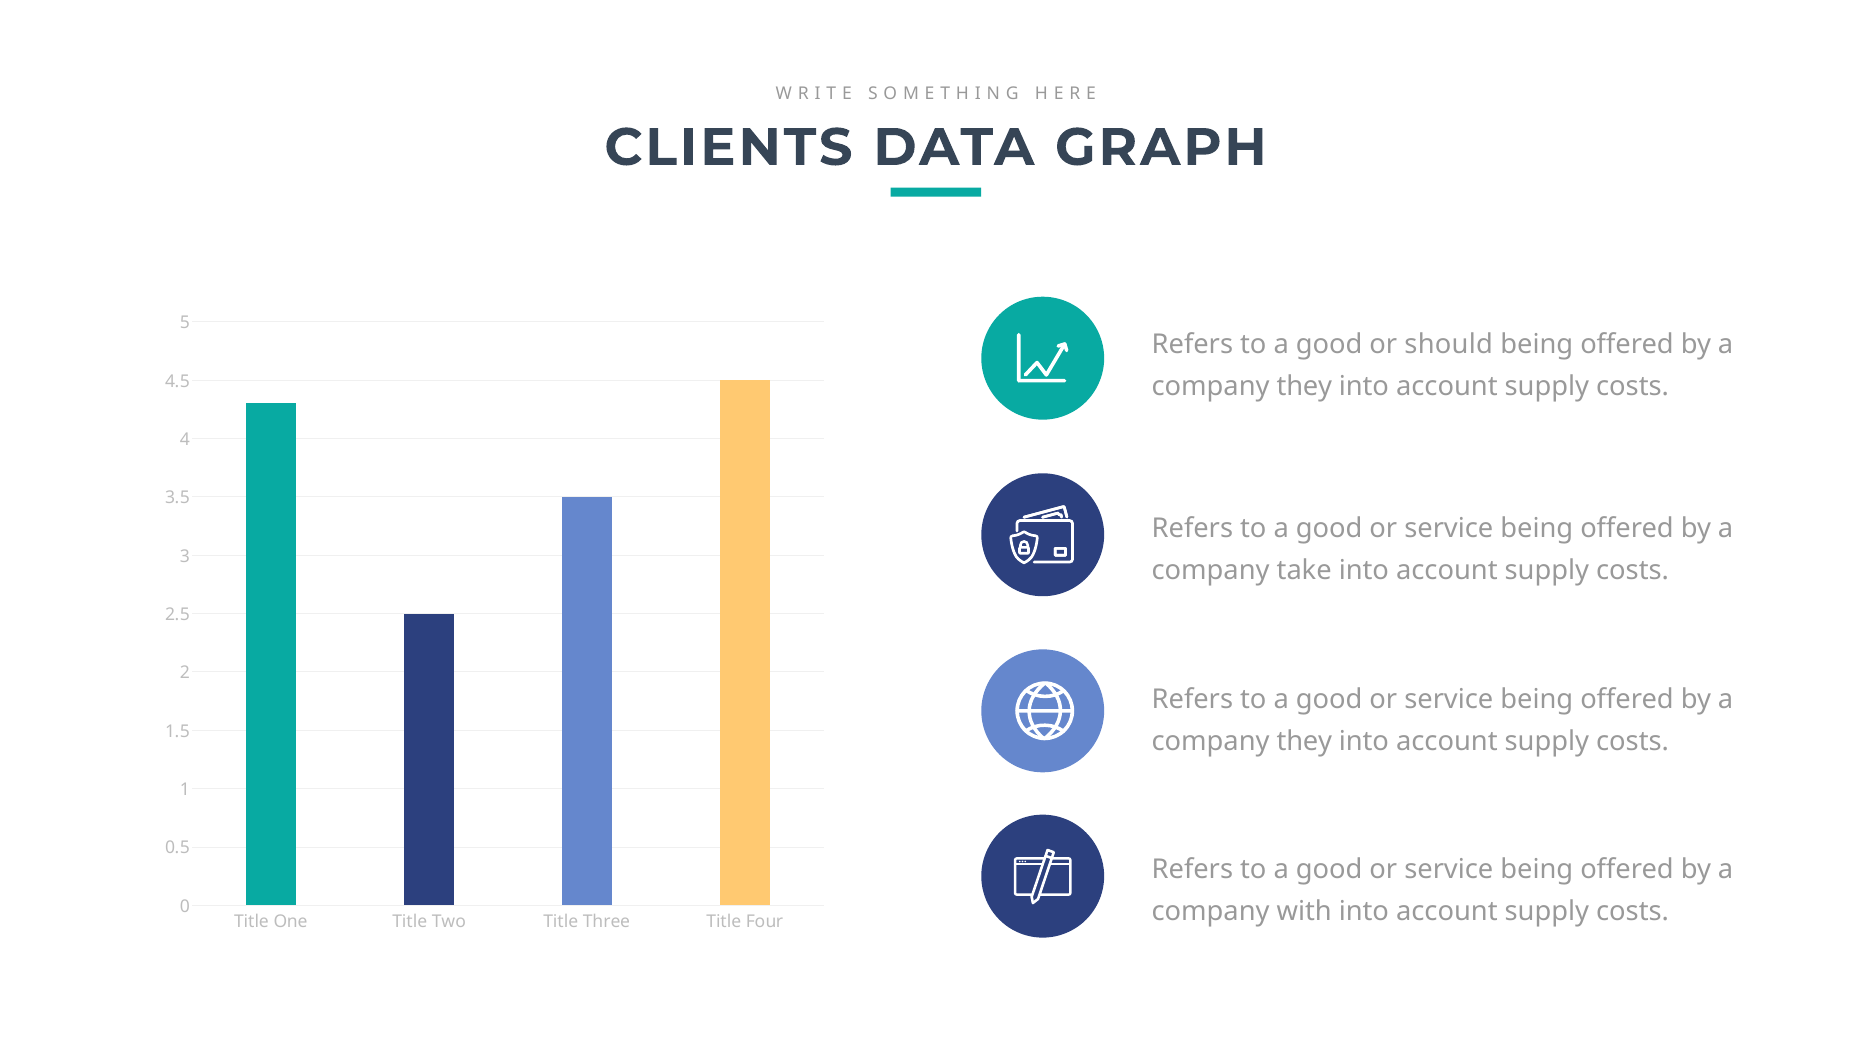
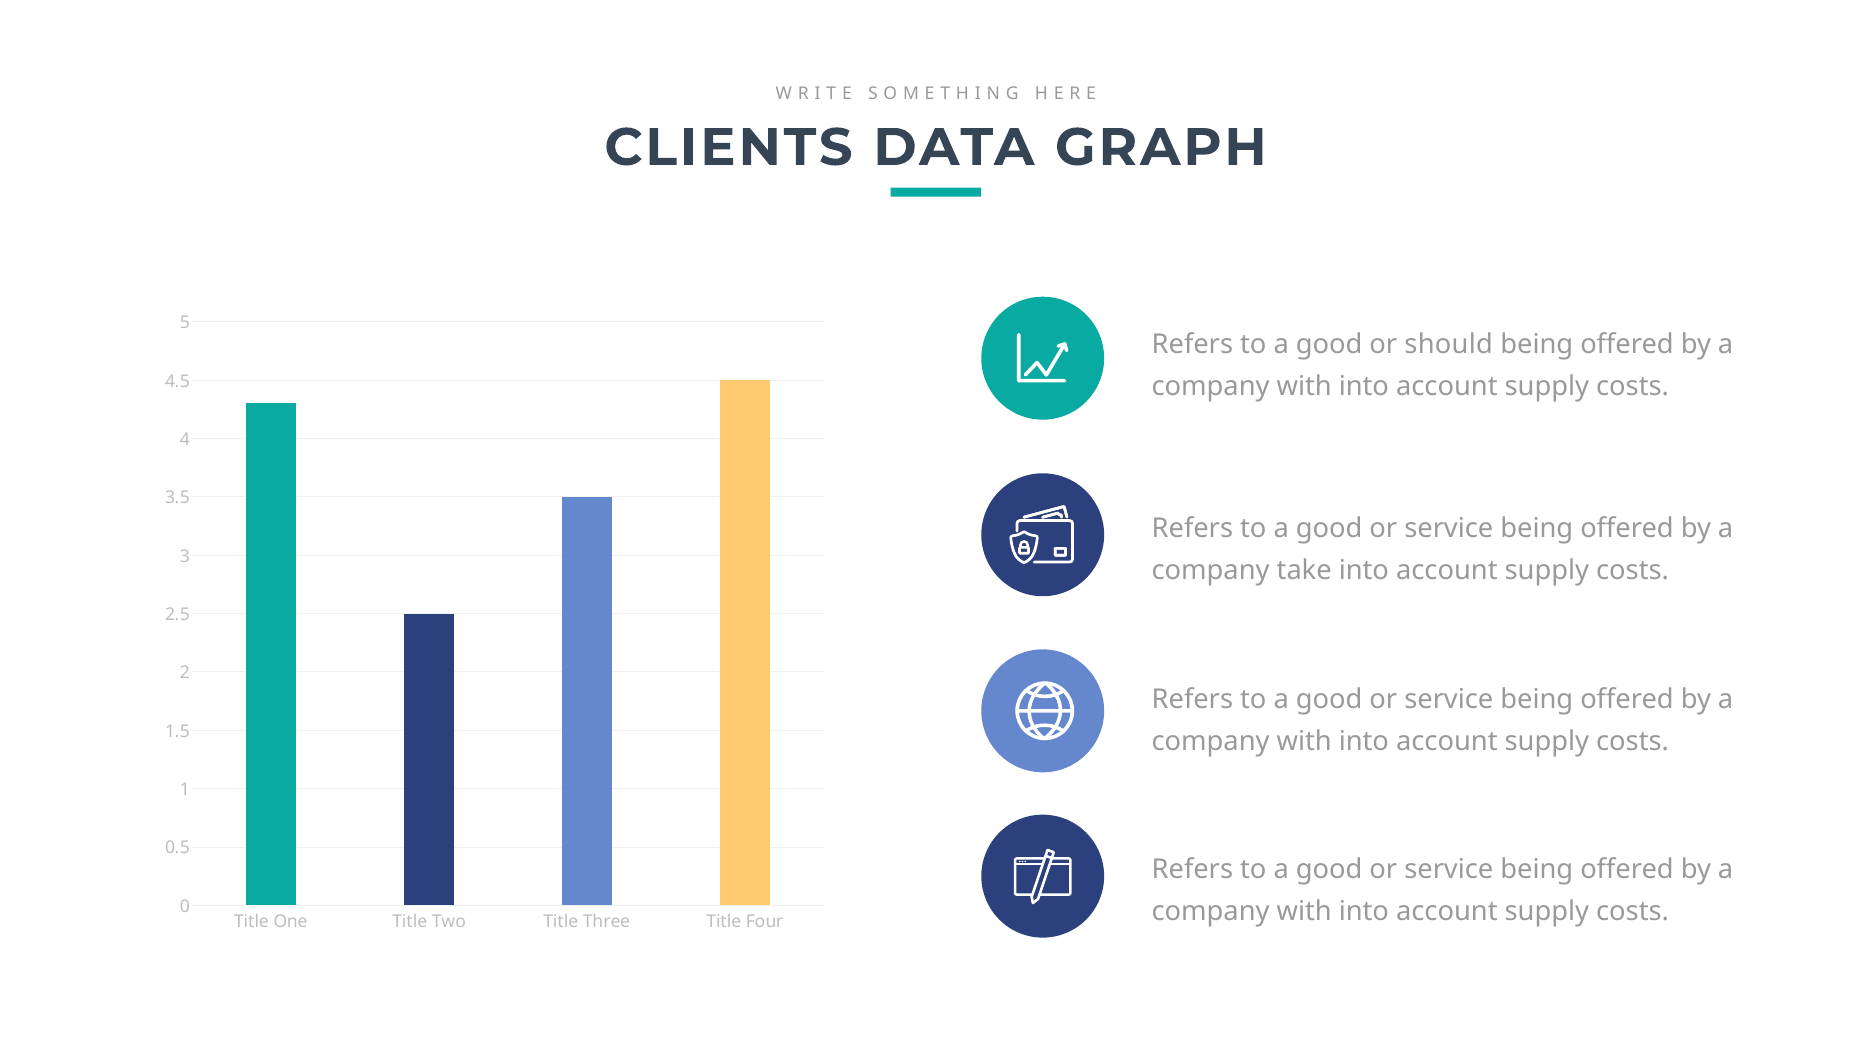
they: they -> with (1304, 386)
they: they -> with (1304, 741)
